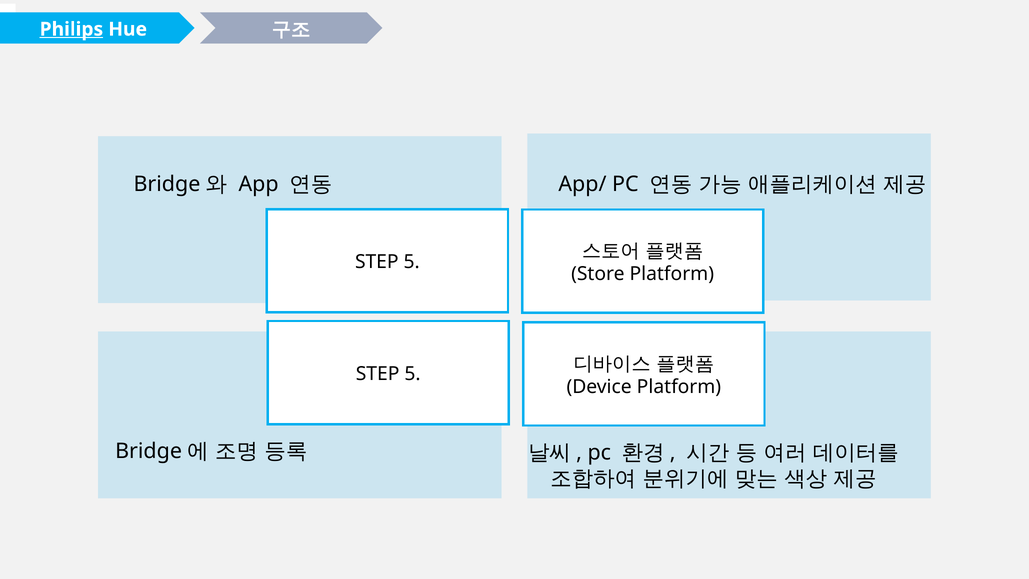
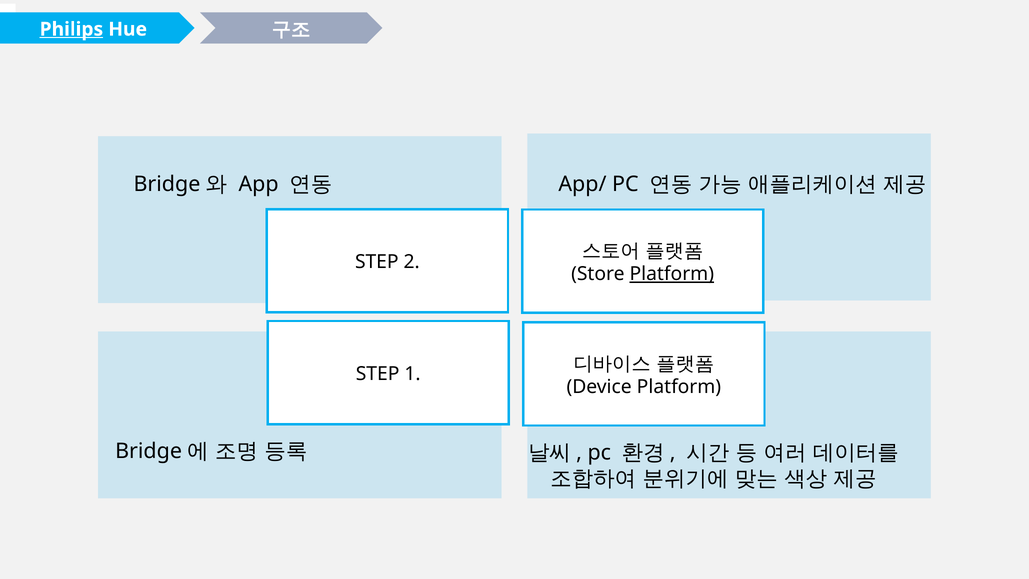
5: 5 -> 2 (412, 262)
Platform underline: none -> present (672, 274)
5: 5 -> 1 (413, 374)
